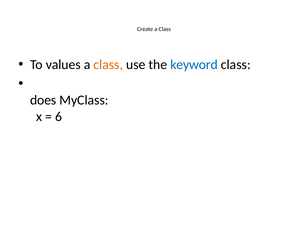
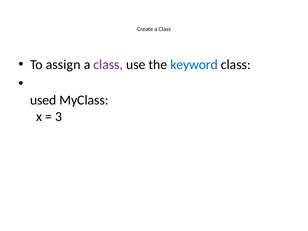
values: values -> assign (63, 65)
class colour: orange -> purple (108, 65)
does: does -> used (43, 100)
6: 6 -> 3 (59, 117)
